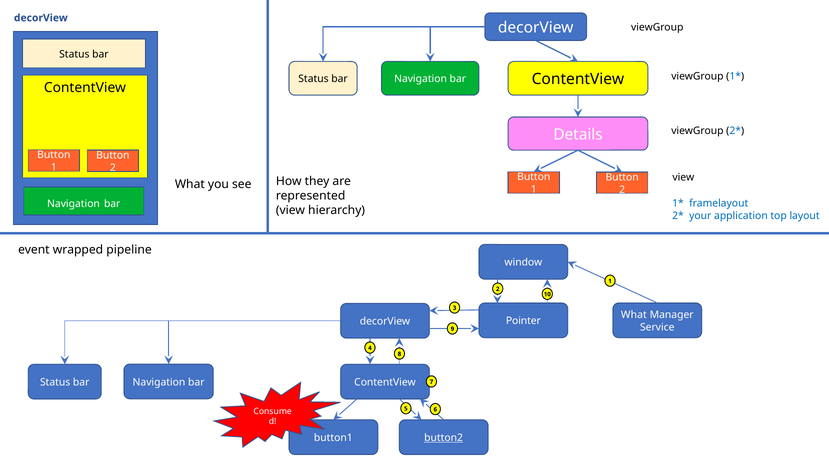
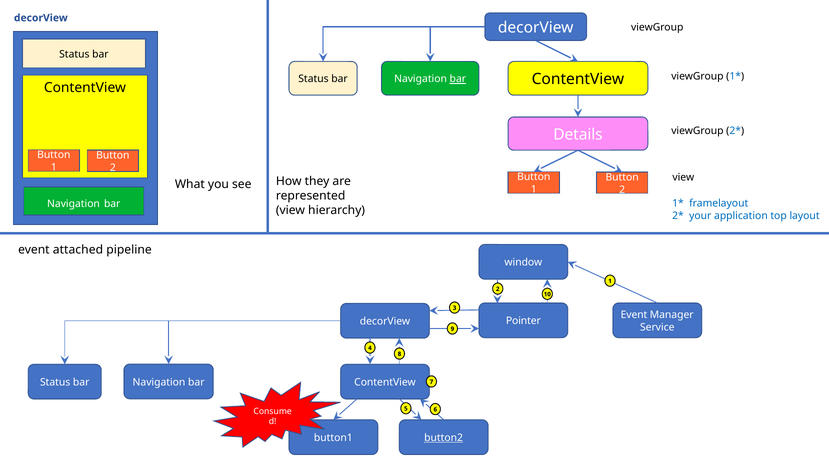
bar underline: none -> present (458, 79)
wrapped: wrapped -> attached (78, 250)
What: What -> Event (634, 315)
